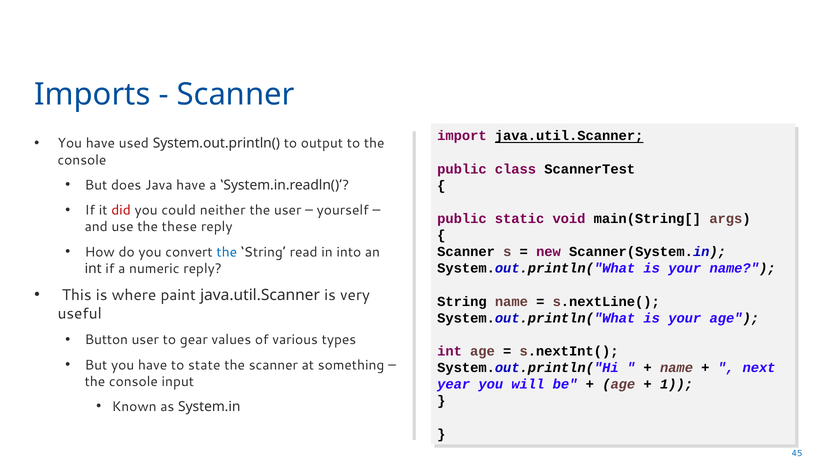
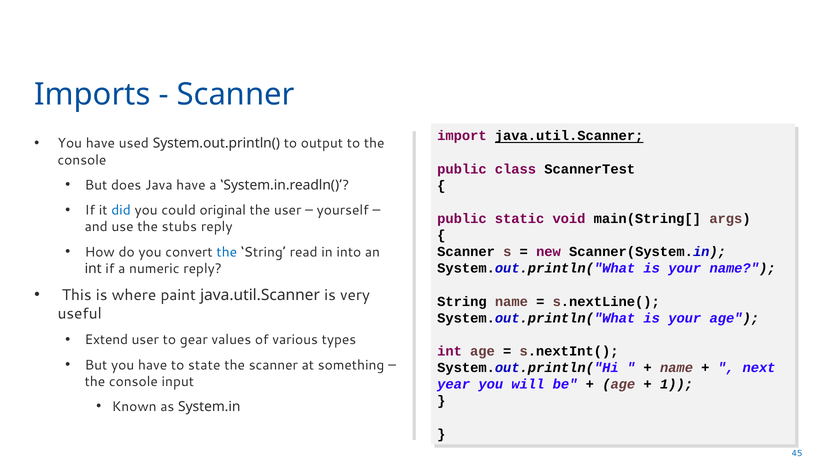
did colour: red -> blue (121, 210)
neither: neither -> original (223, 210)
these: these -> stubs (179, 227)
Button: Button -> Extend (106, 340)
